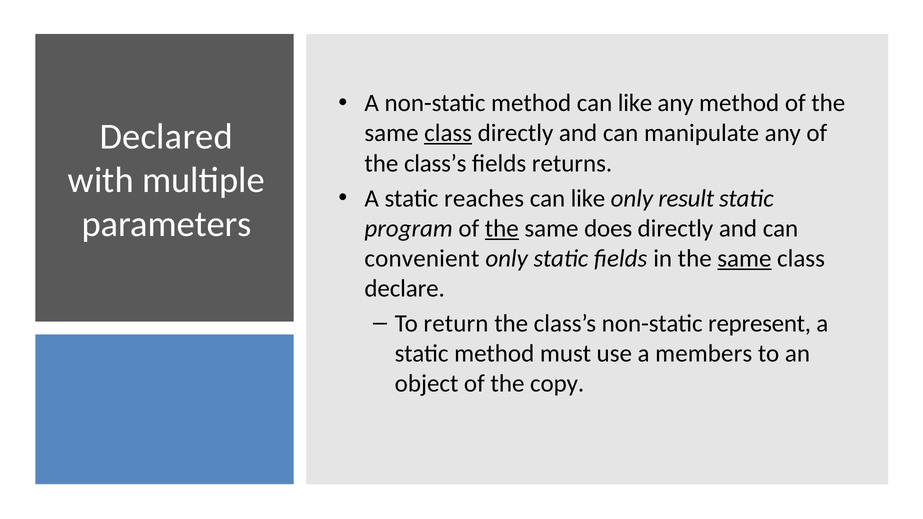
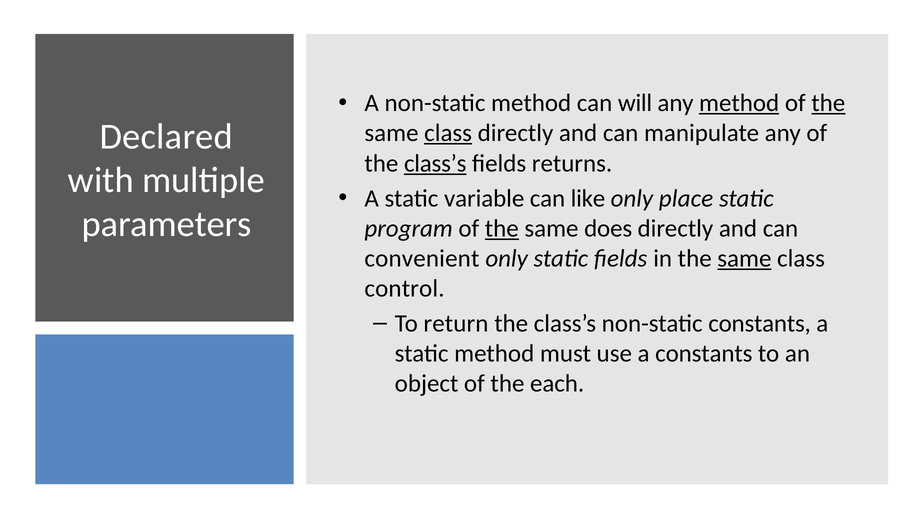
method can like: like -> will (635, 103)
method underline: none -> present (739, 103)
the underline: none -> present (828, 103)
class’s underline: none -> present (435, 163)
reaches: reaches -> variable (484, 198)
result: result -> place (686, 198)
declare: declare -> control (405, 289)
non-static represent: represent -> constants (760, 324)
a members: members -> constants (704, 354)
copy: copy -> each (557, 384)
